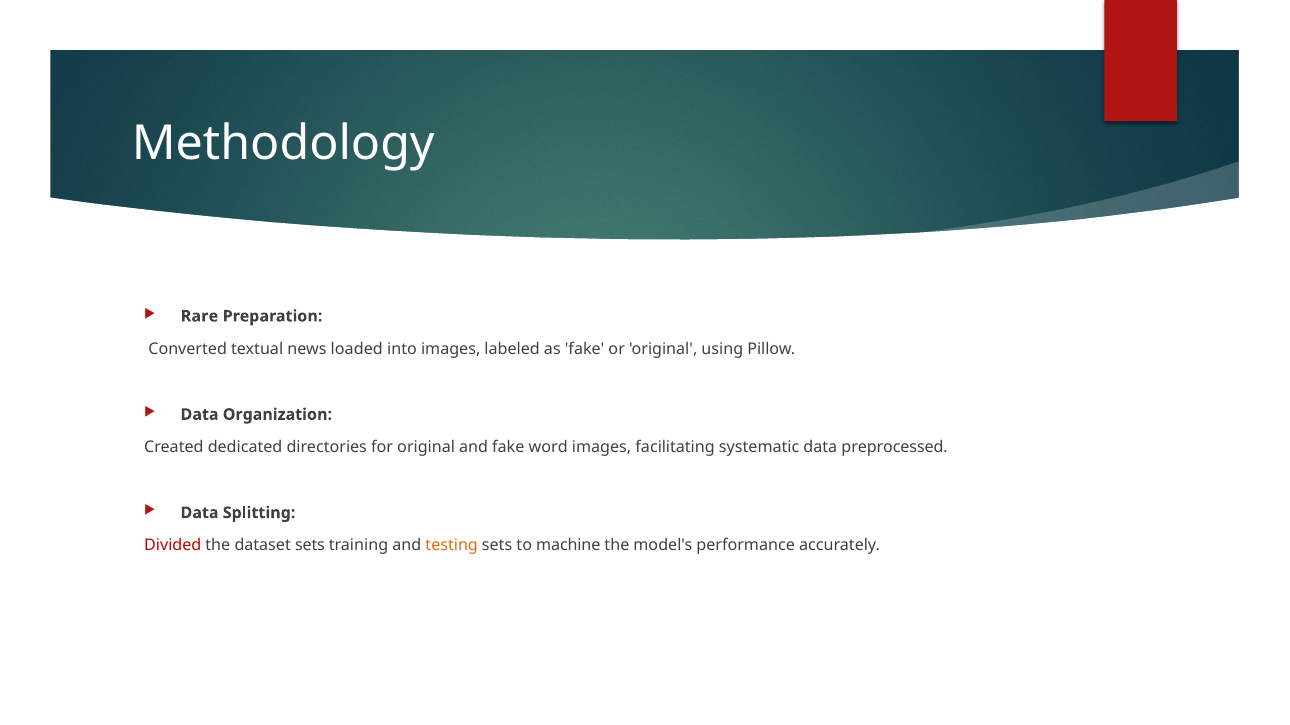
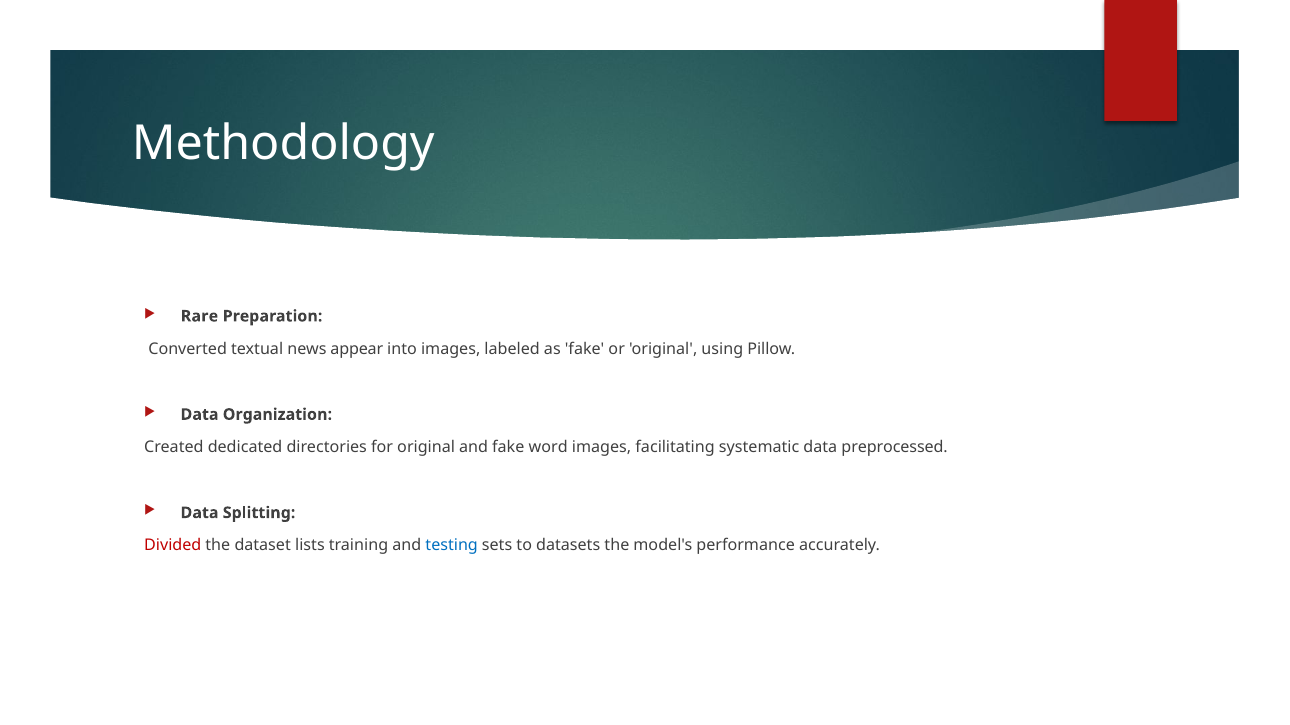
loaded: loaded -> appear (357, 349)
dataset sets: sets -> lists (310, 546)
testing colour: orange -> blue (452, 546)
machine: machine -> datasets (568, 546)
